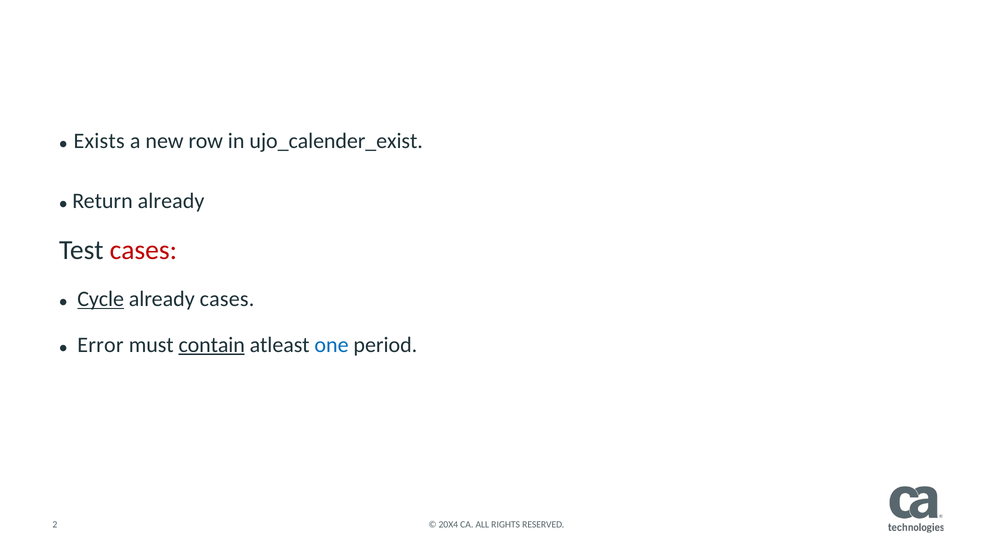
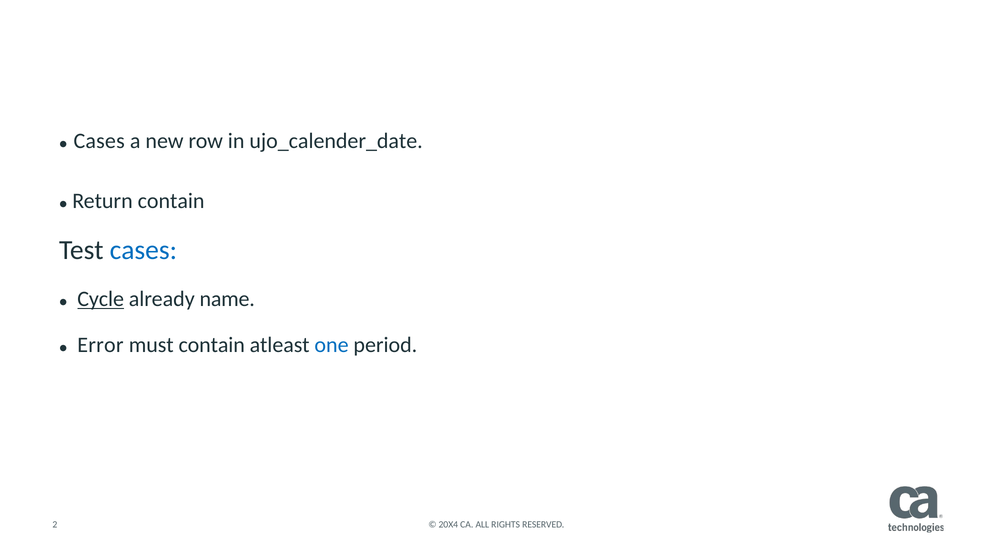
Exists: Exists -> Cases (99, 141)
ujo_calender_exist: ujo_calender_exist -> ujo_calender_date (336, 141)
Return already: already -> contain (171, 201)
cases colour: red -> blue (143, 250)
already cases: cases -> name (227, 299)
contain underline: present -> none (212, 345)
